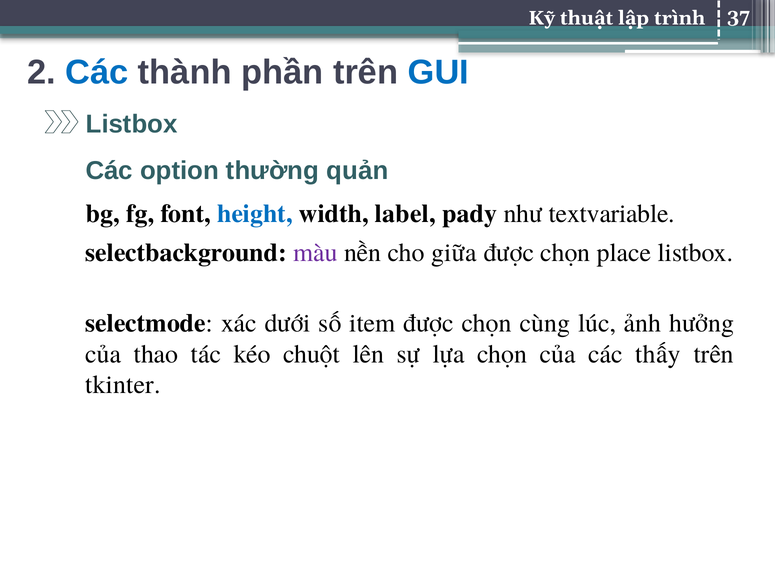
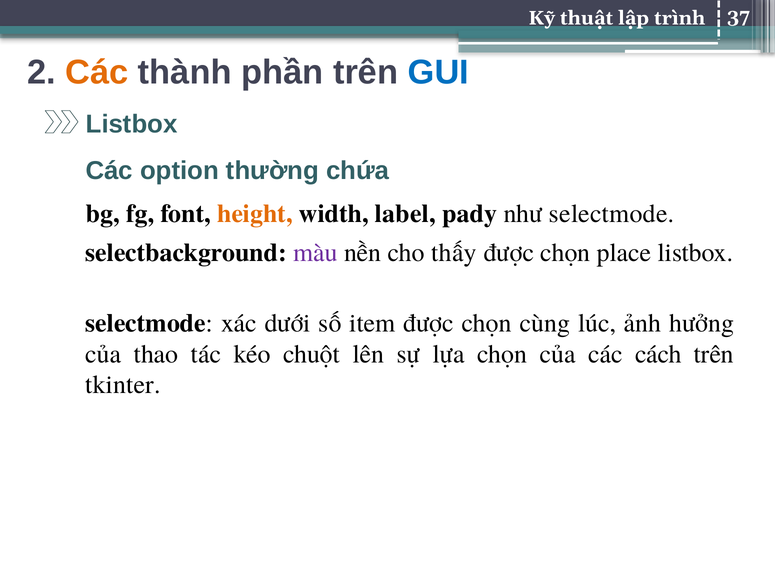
Các colour: blue -> orange (97, 73)
quản: quản -> chứa (358, 171)
height colour: blue -> orange (255, 214)
như textvariable: textvariable -> selectmode (612, 214)
giữa: giữa -> thấy (454, 253)
thấy: thấy -> cách (658, 354)
